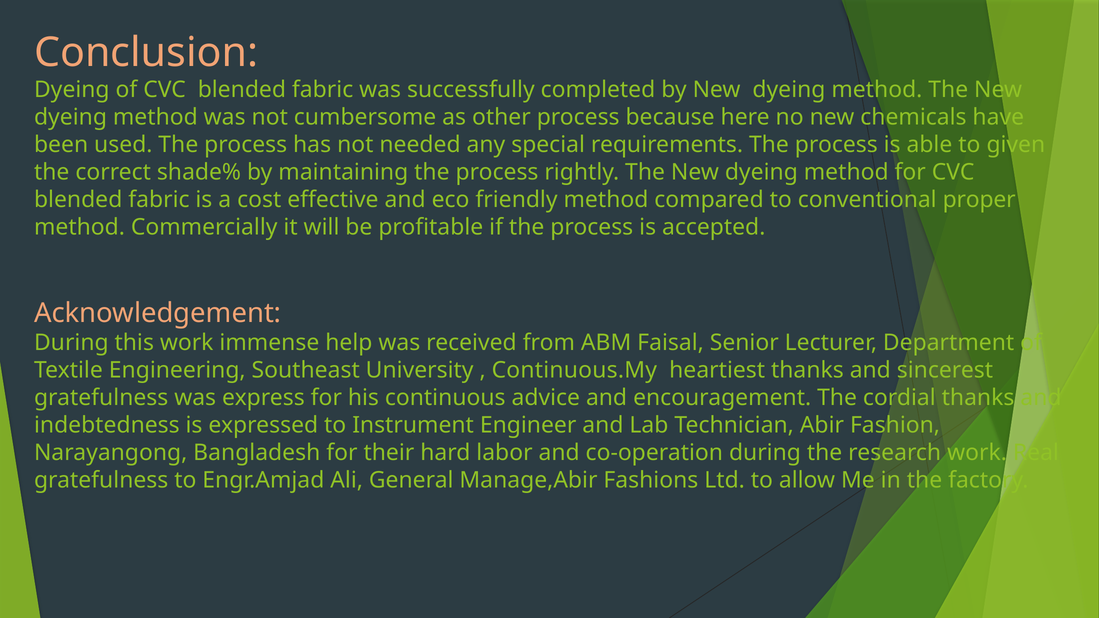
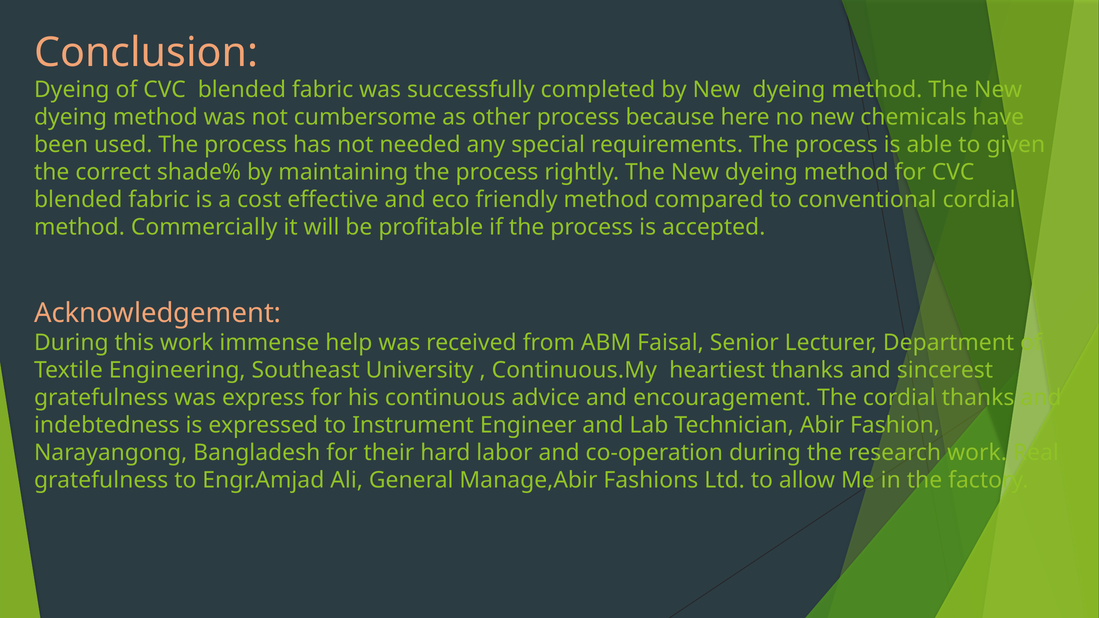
conventional proper: proper -> cordial (979, 200)
